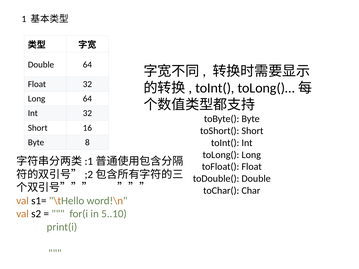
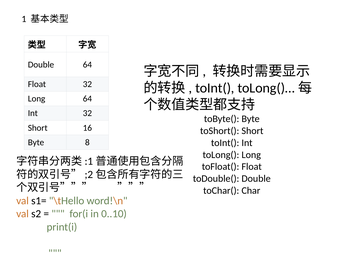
5..10: 5..10 -> 0..10 (114, 214)
